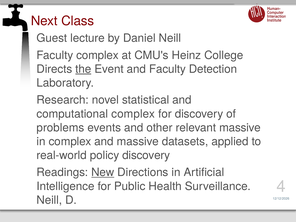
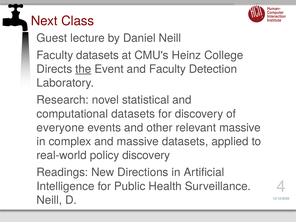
Faculty complex: complex -> datasets (97, 55)
computational complex: complex -> datasets (133, 114)
problems: problems -> everyone (60, 128)
New underline: present -> none (103, 172)
